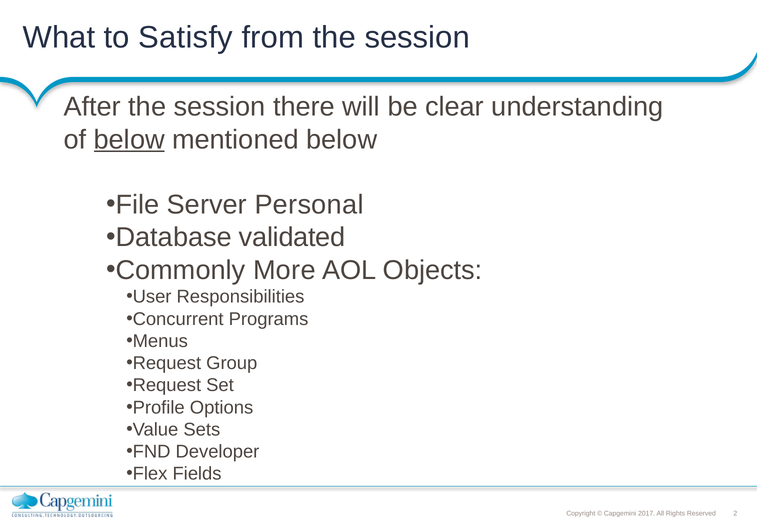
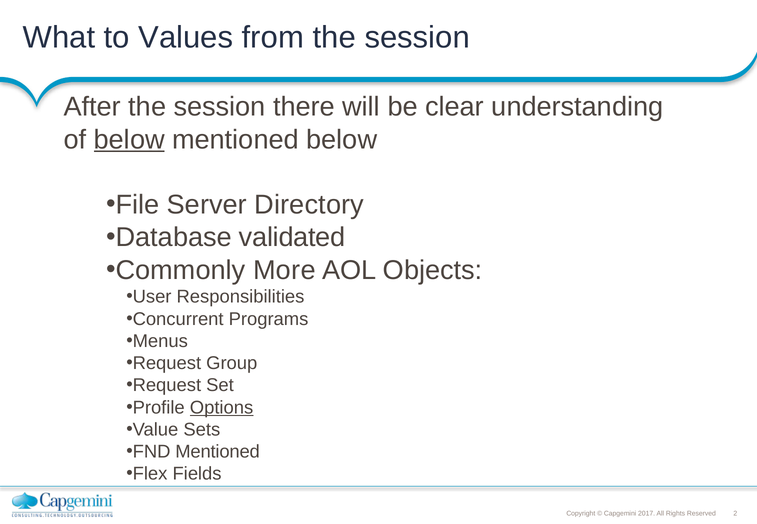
Satisfy: Satisfy -> Values (186, 38)
Personal: Personal -> Directory (309, 205)
Options underline: none -> present (222, 408)
FND Developer: Developer -> Mentioned (218, 452)
